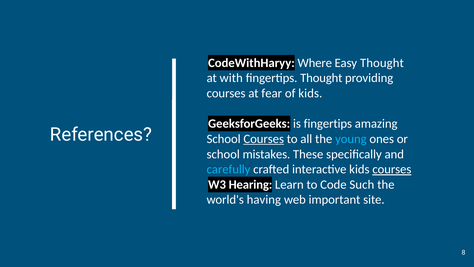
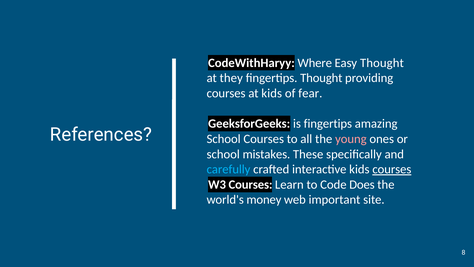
with: with -> they (231, 78)
at fear: fear -> kids (272, 93)
of kids: kids -> fear (310, 93)
Courses underline: present -> none (264, 139)
young colour: light blue -> pink (351, 139)
W3 Hearing: Hearing -> Courses (250, 184)
Such: Such -> Does (362, 184)
having: having -> money (264, 200)
